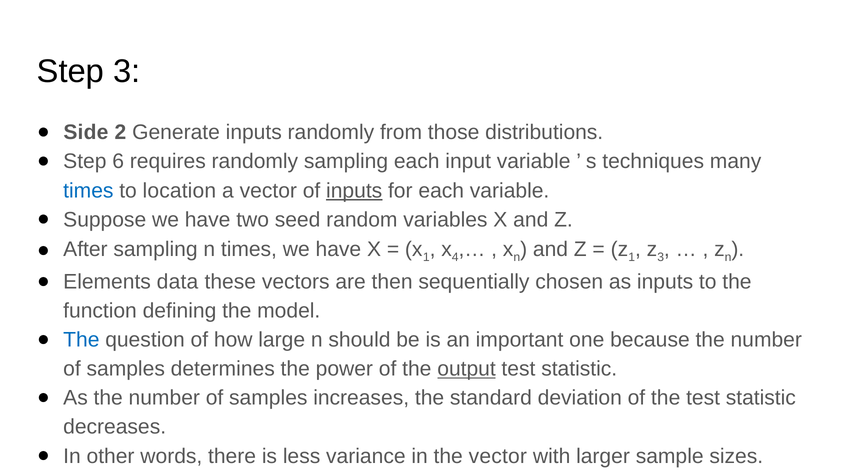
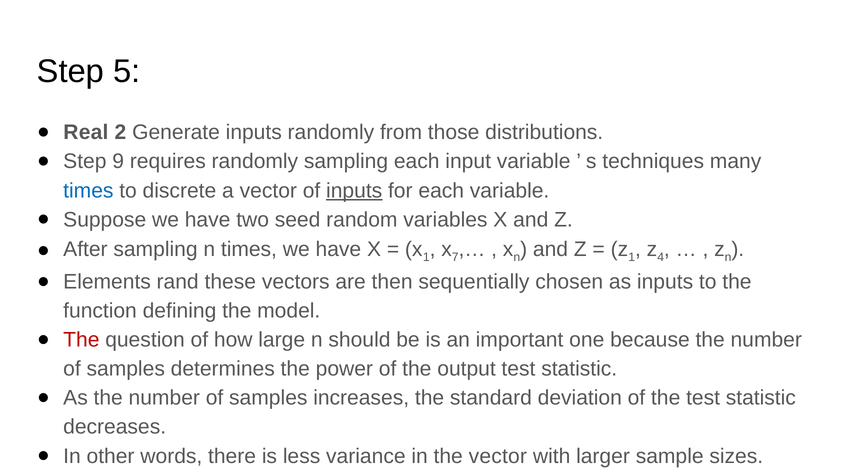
Step 3: 3 -> 5 (127, 71)
Side: Side -> Real (86, 132)
6: 6 -> 9 (118, 161)
location: location -> discrete (179, 190)
4: 4 -> 7 (455, 257)
z 3: 3 -> 4 (661, 257)
data: data -> rand (178, 281)
The colour: blue -> red (81, 340)
output underline: present -> none (467, 369)
